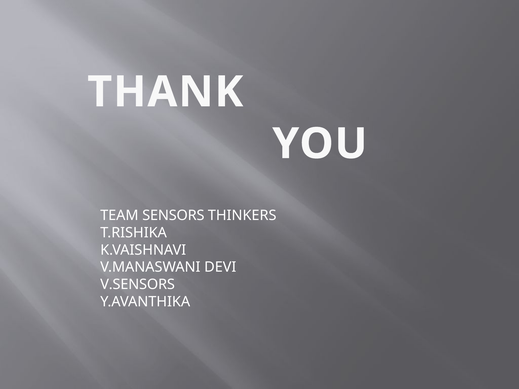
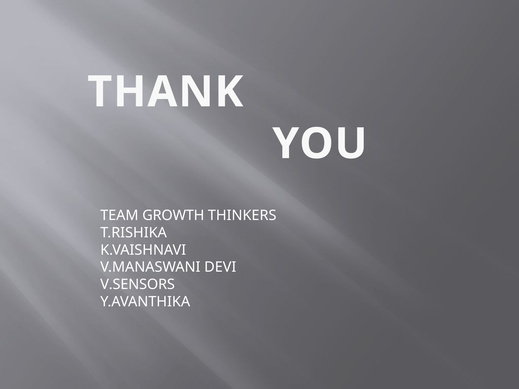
SENSORS: SENSORS -> GROWTH (173, 215)
